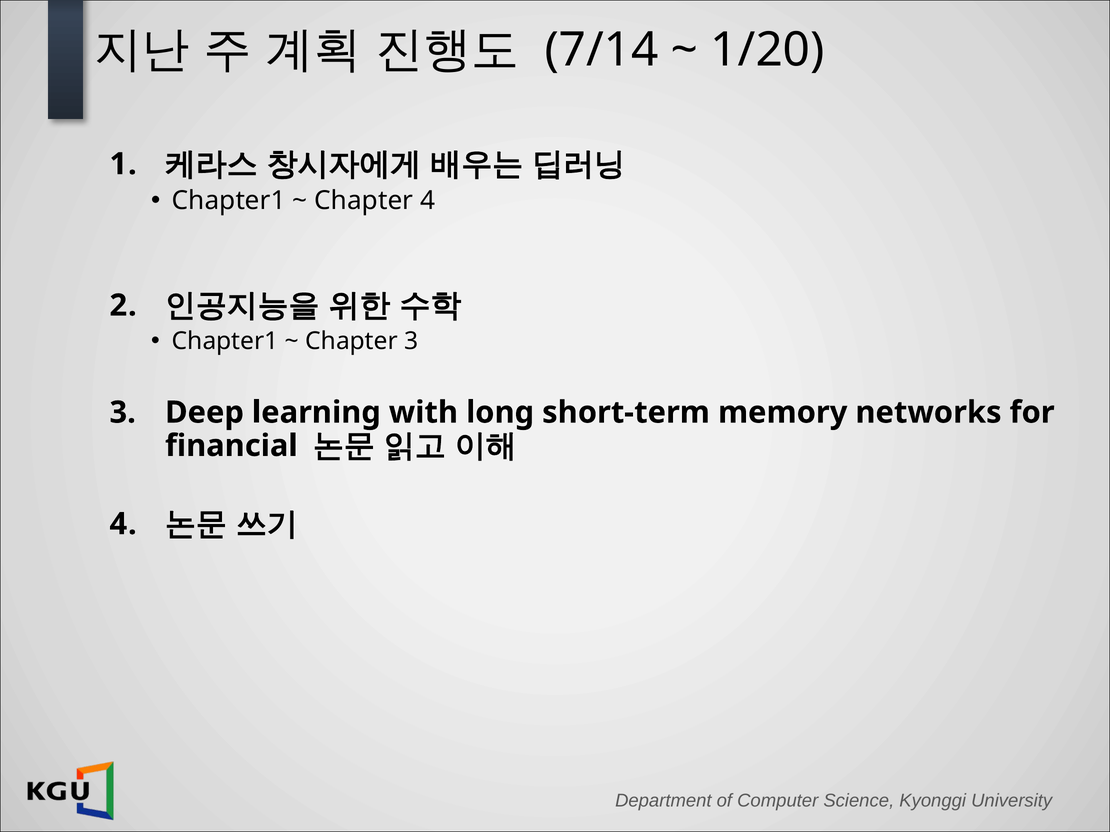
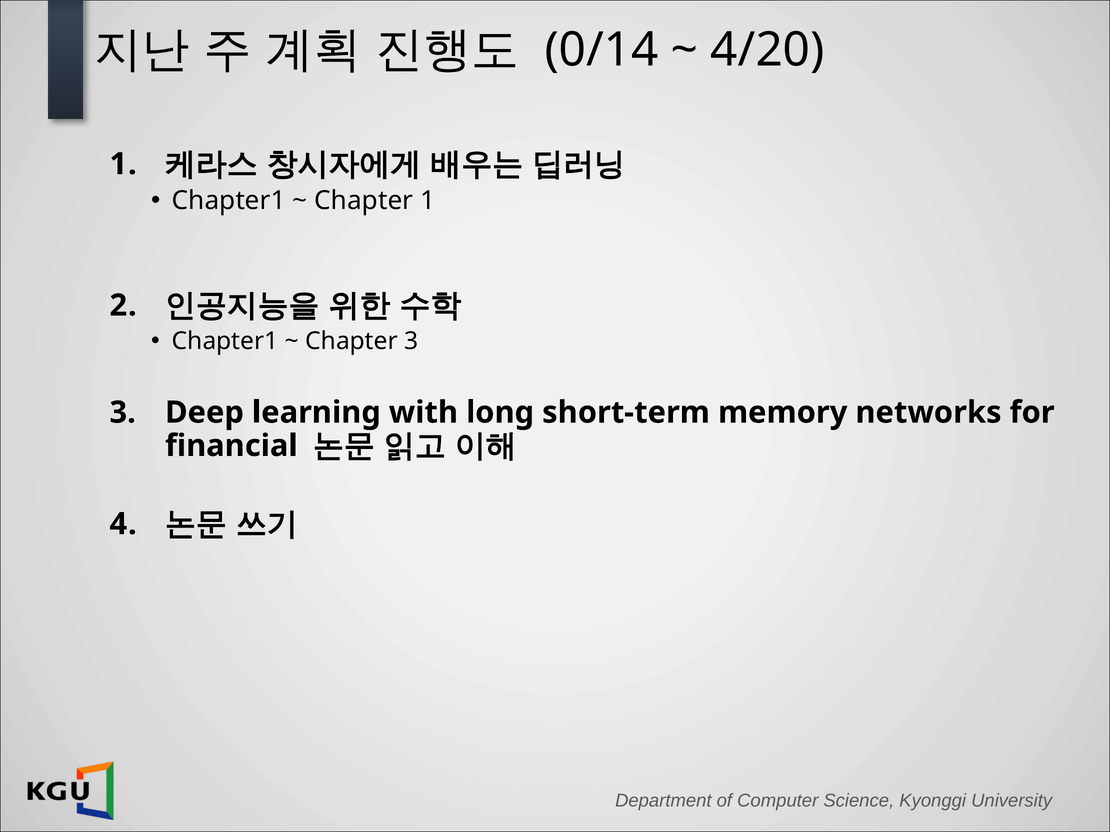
7/14: 7/14 -> 0/14 (602, 50)
1/20: 1/20 -> 4/20 (768, 50)
Chapter 4: 4 -> 1 (428, 201)
